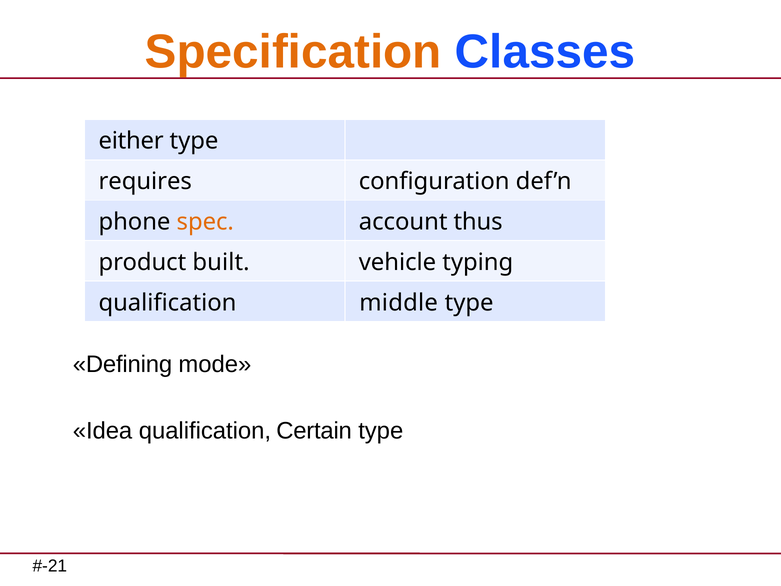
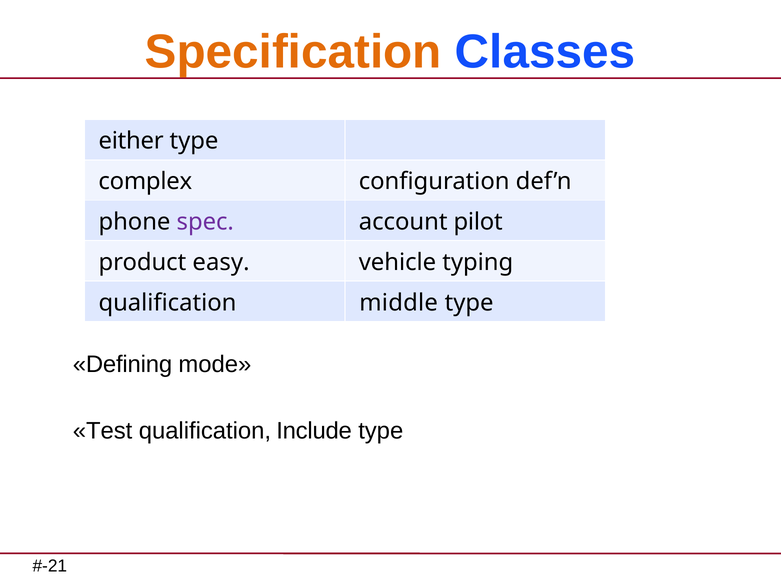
requires: requires -> complex (145, 181)
spec colour: orange -> purple (205, 222)
thus: thus -> pilot (478, 222)
built: built -> easy (221, 262)
Idea: Idea -> Test (103, 431)
Certain: Certain -> Include (314, 431)
